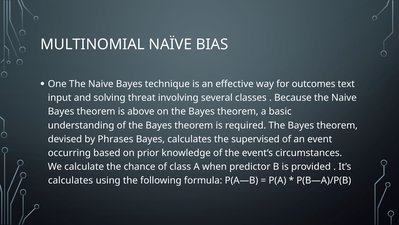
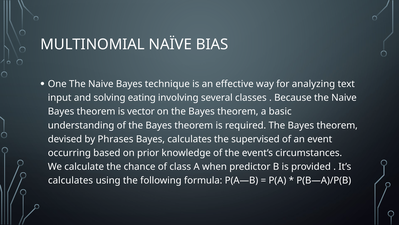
outcomes: outcomes -> analyzing (313, 84)
threat: threat -> eating (142, 98)
above: above -> vector (141, 111)
